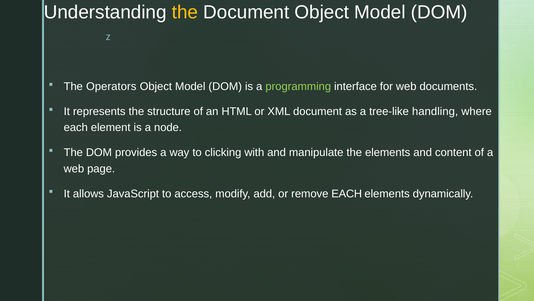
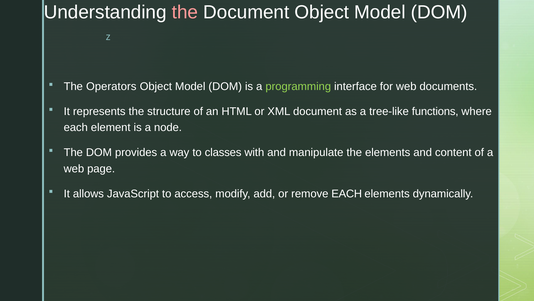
the colour: yellow -> pink (185, 12)
handling: handling -> functions (435, 111)
clicking: clicking -> classes (223, 152)
